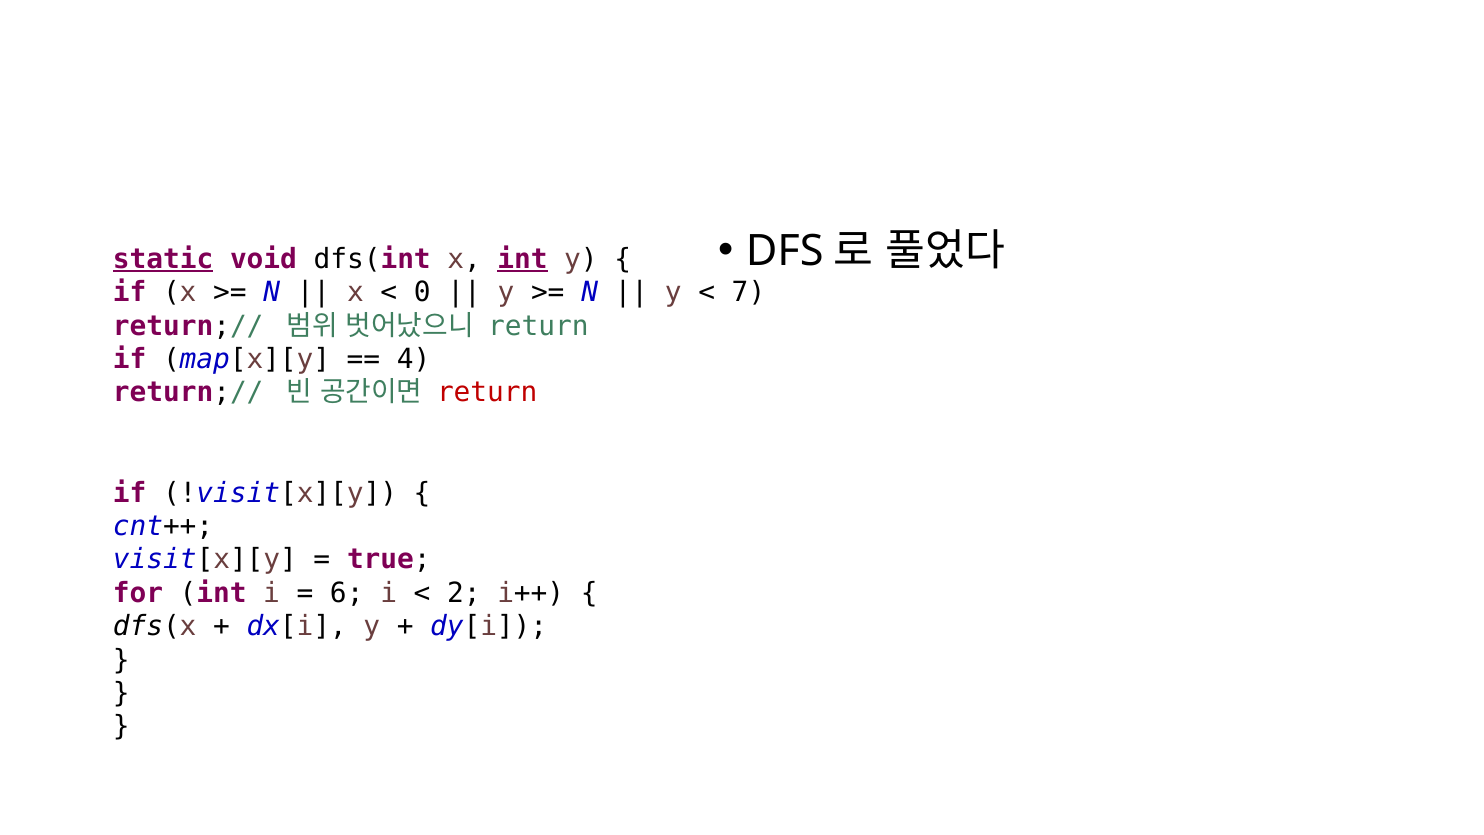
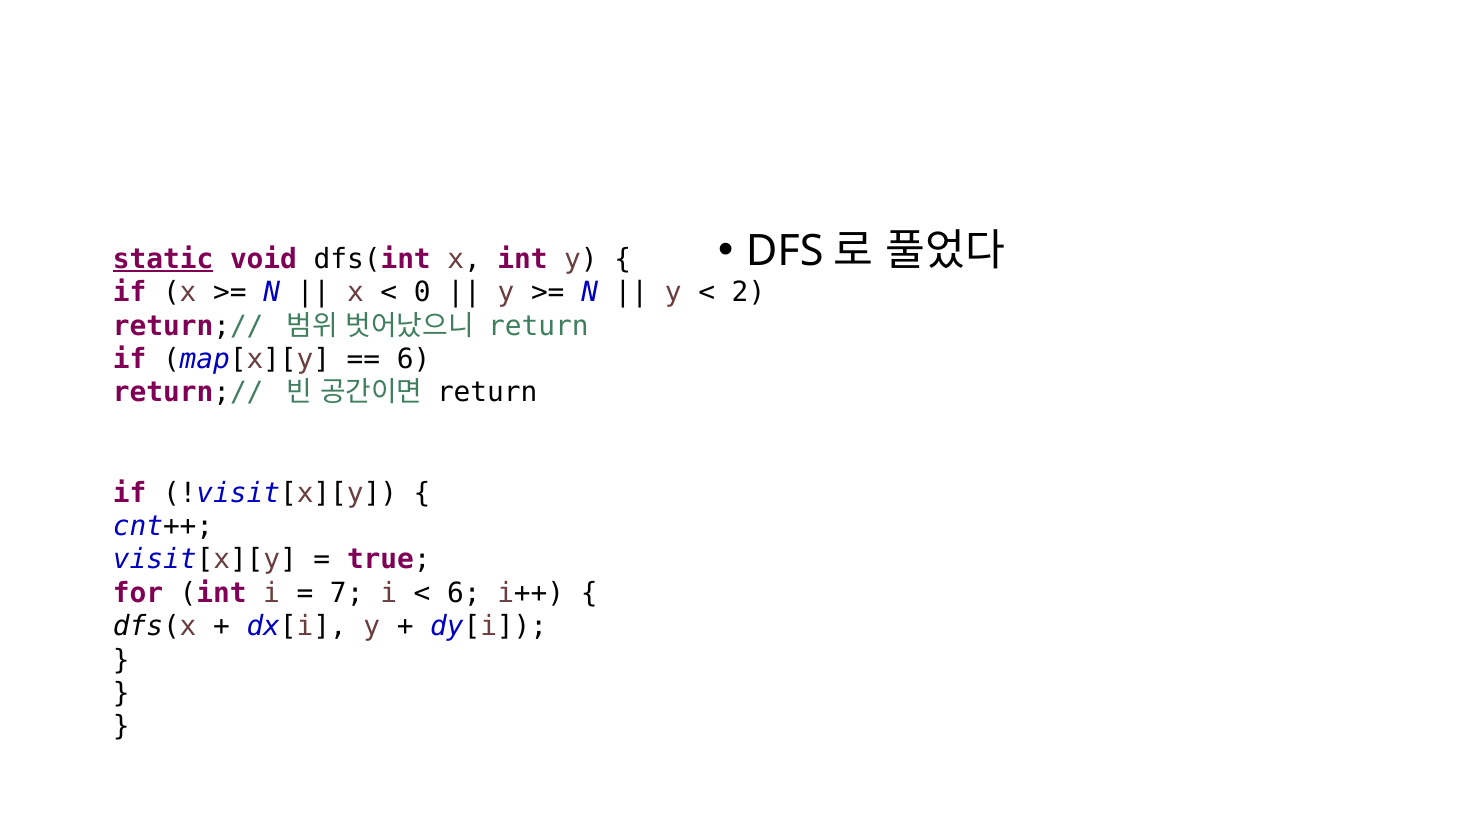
int underline: present -> none (523, 259)
7: 7 -> 2 (748, 292)
4: 4 -> 6 (414, 359)
return colour: red -> black (487, 393)
6: 6 -> 7 (347, 593)
2: 2 -> 6 (464, 593)
